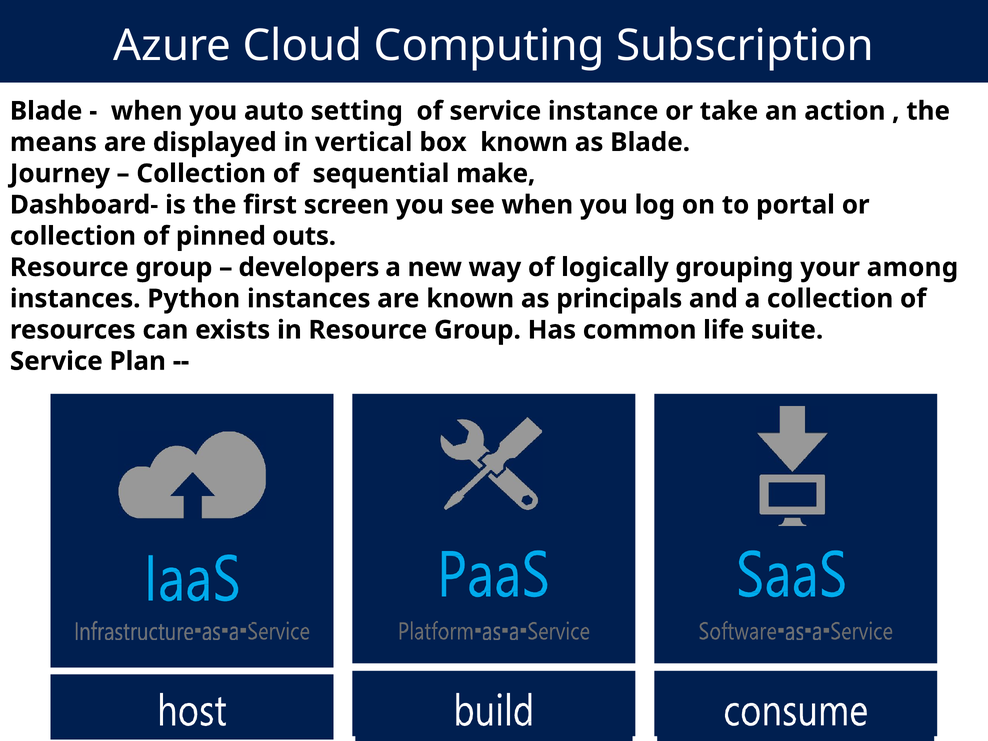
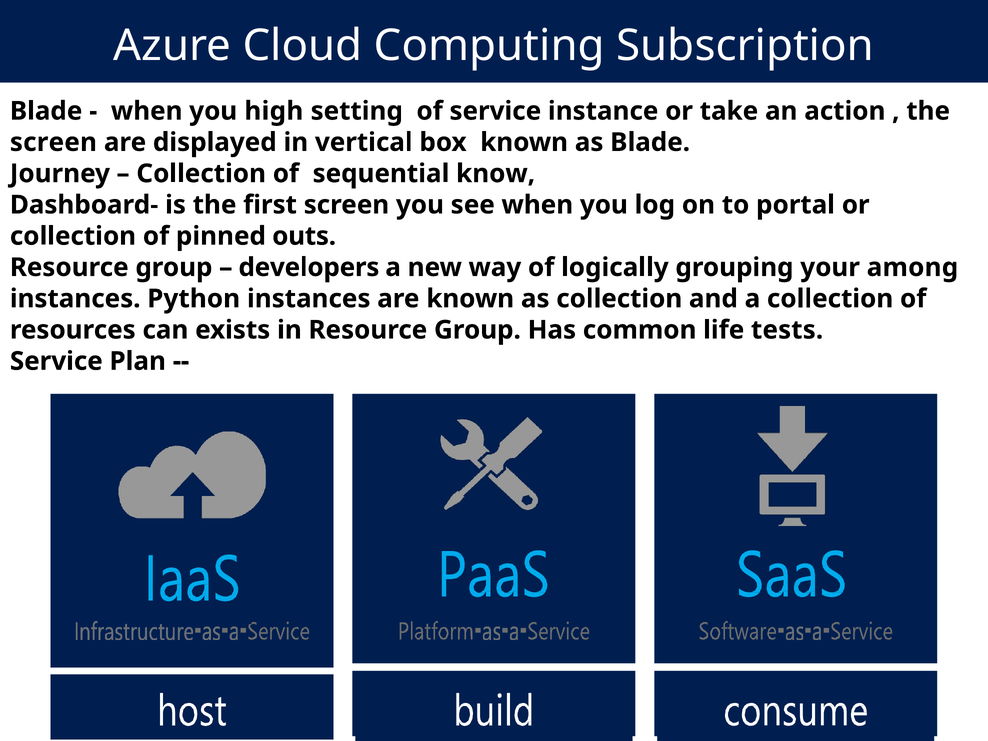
auto: auto -> high (274, 111)
means: means -> screen (53, 142)
make: make -> know (496, 174)
as principals: principals -> collection (619, 299)
suite: suite -> tests (787, 330)
